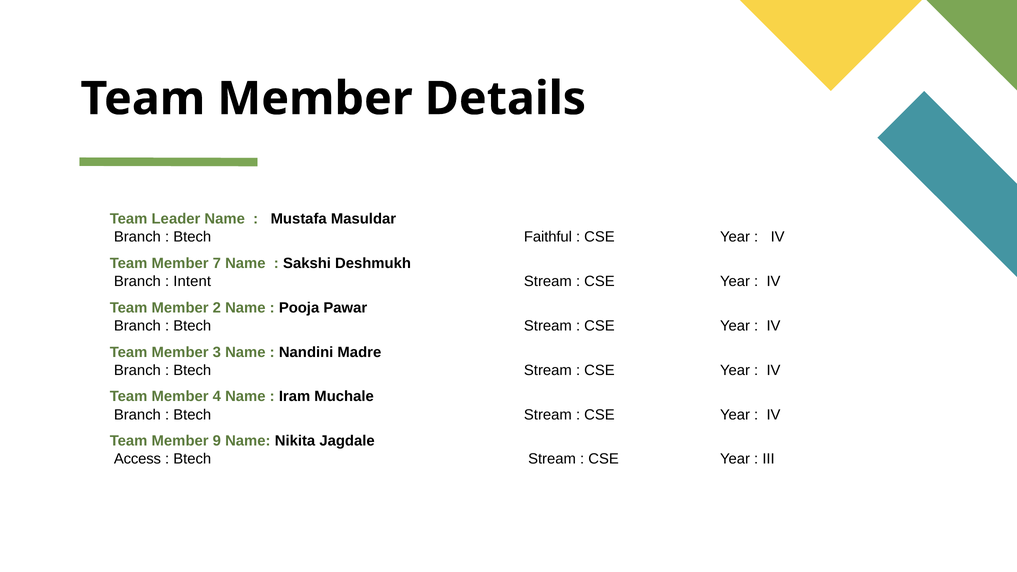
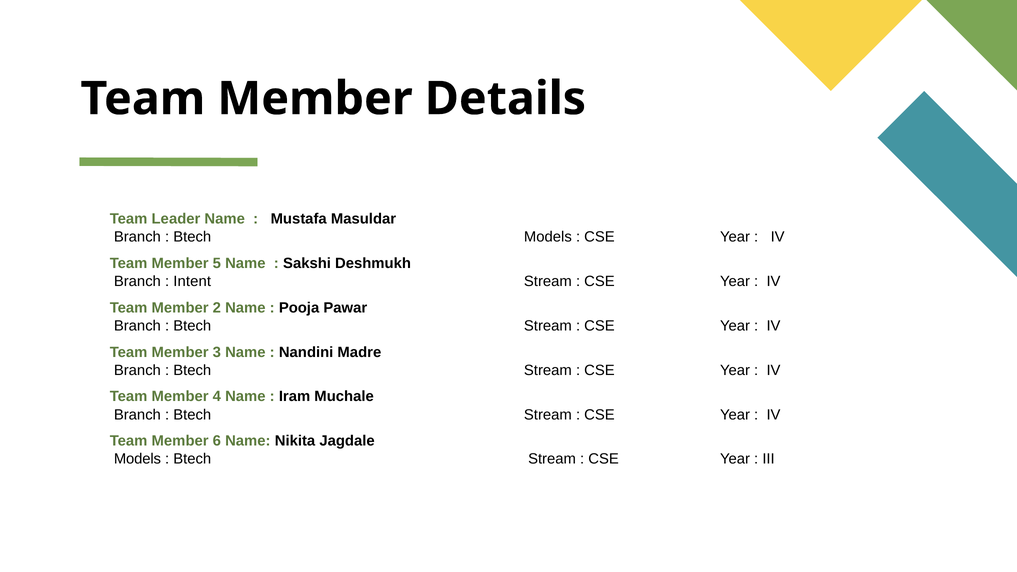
Btech Faithful: Faithful -> Models (548, 237)
7: 7 -> 5 (217, 263)
9: 9 -> 6 (217, 441)
Access: Access -> Models (137, 459)
